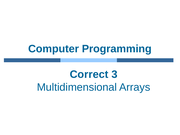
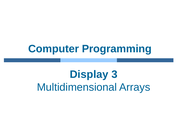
Correct: Correct -> Display (89, 74)
